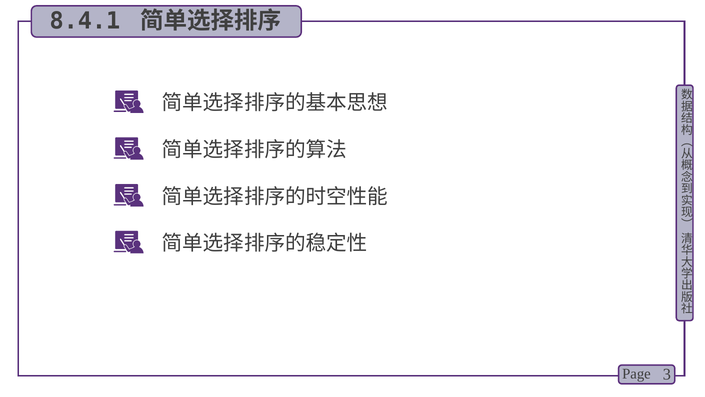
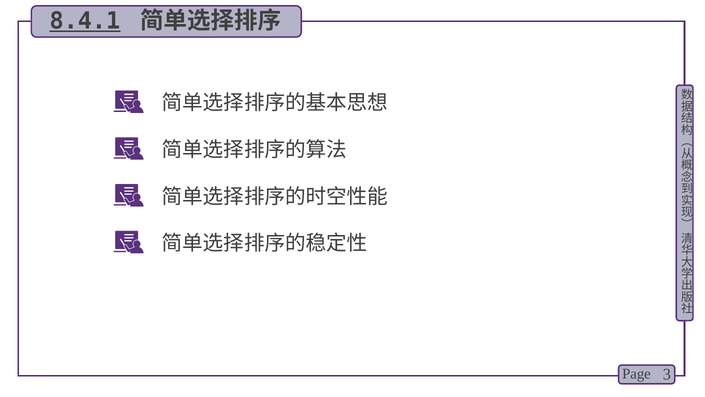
8.4.1 underline: none -> present (85, 21)
